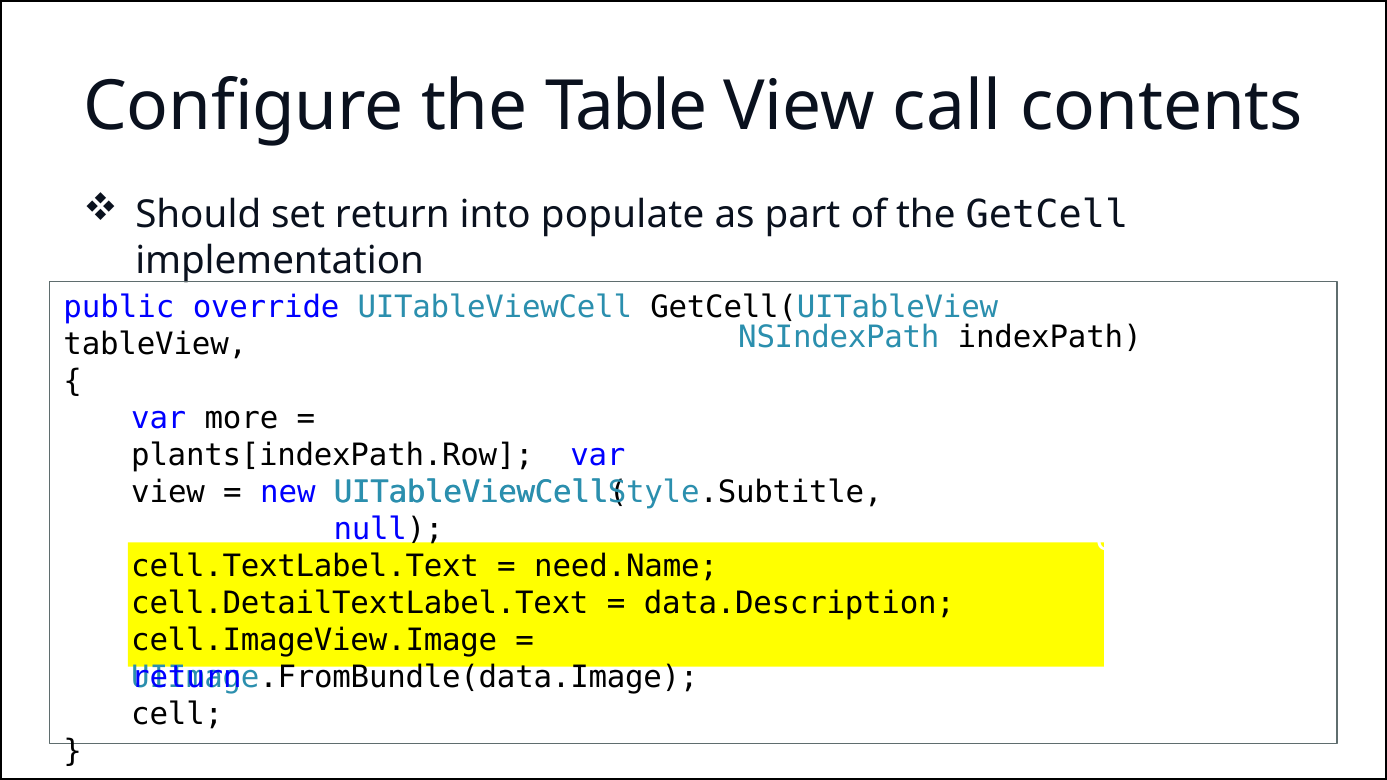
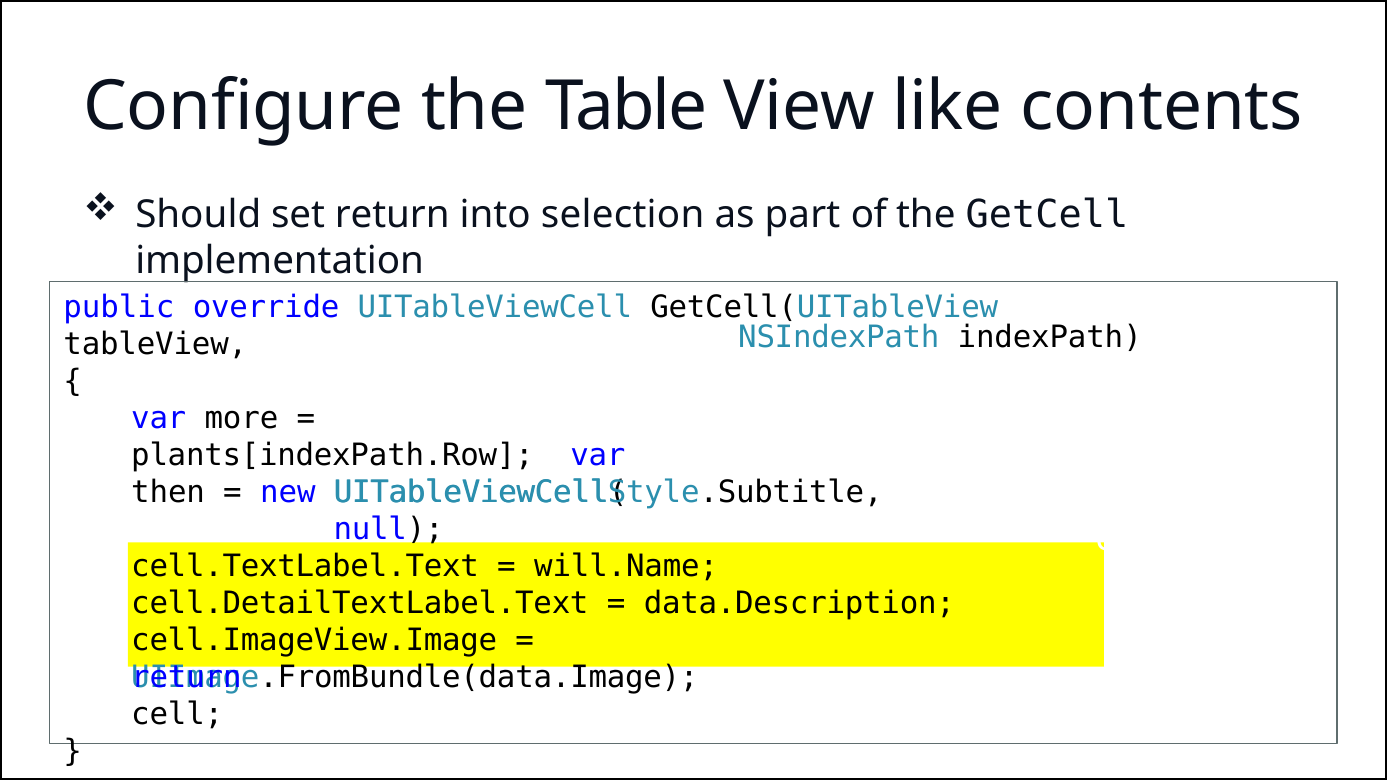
call: call -> like (947, 107)
populate: populate -> selection (623, 214)
view: view -> then (168, 492)
need.Name: need.Name -> will.Name (626, 566)
